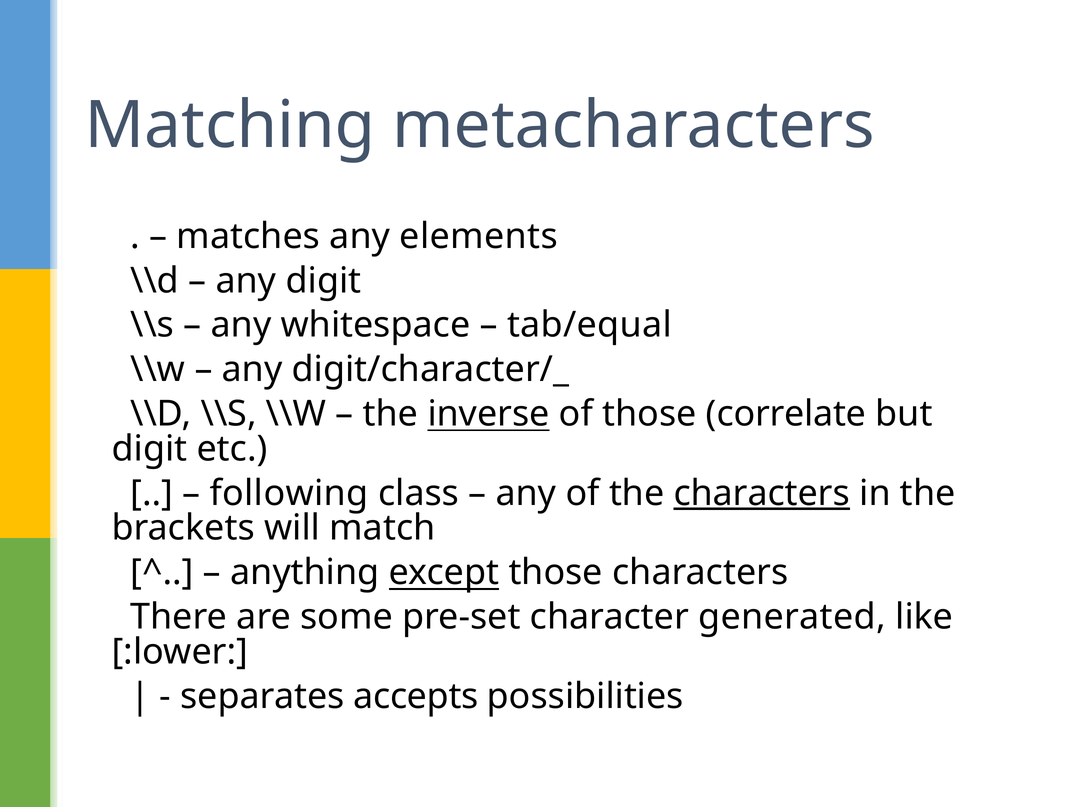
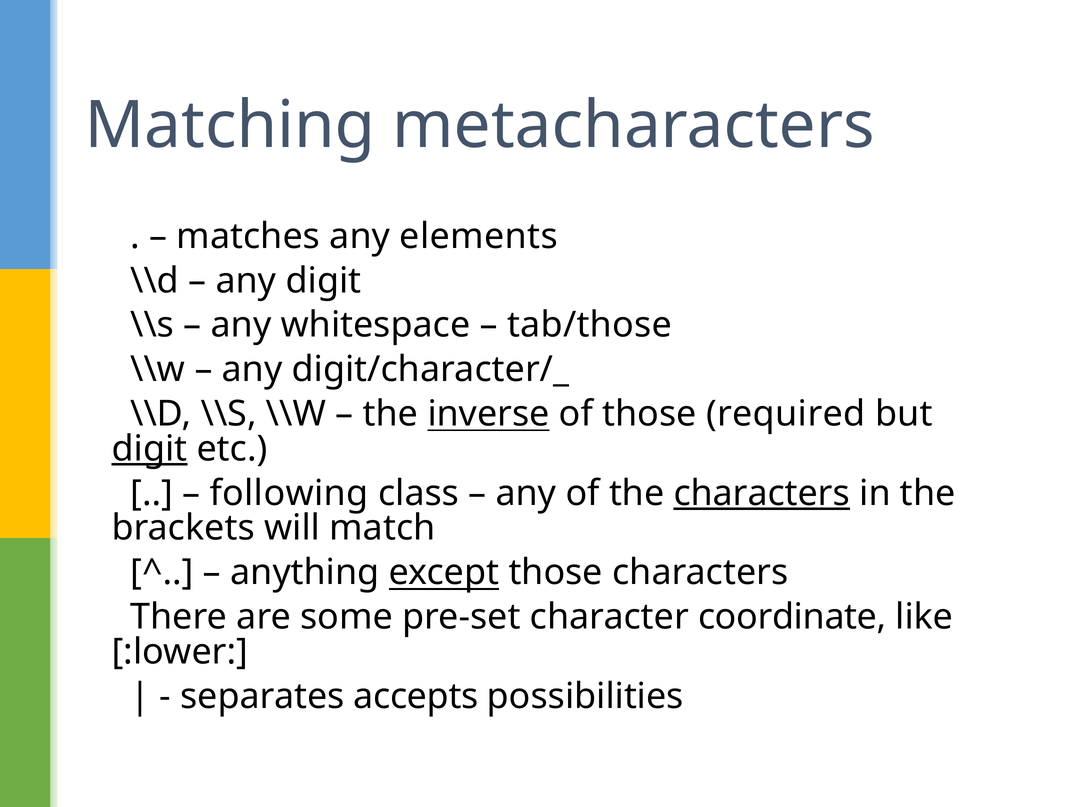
tab/equal: tab/equal -> tab/those (590, 325)
correlate: correlate -> required (786, 414)
digit underline: none -> present (150, 449)
generated: generated -> coordinate (792, 618)
